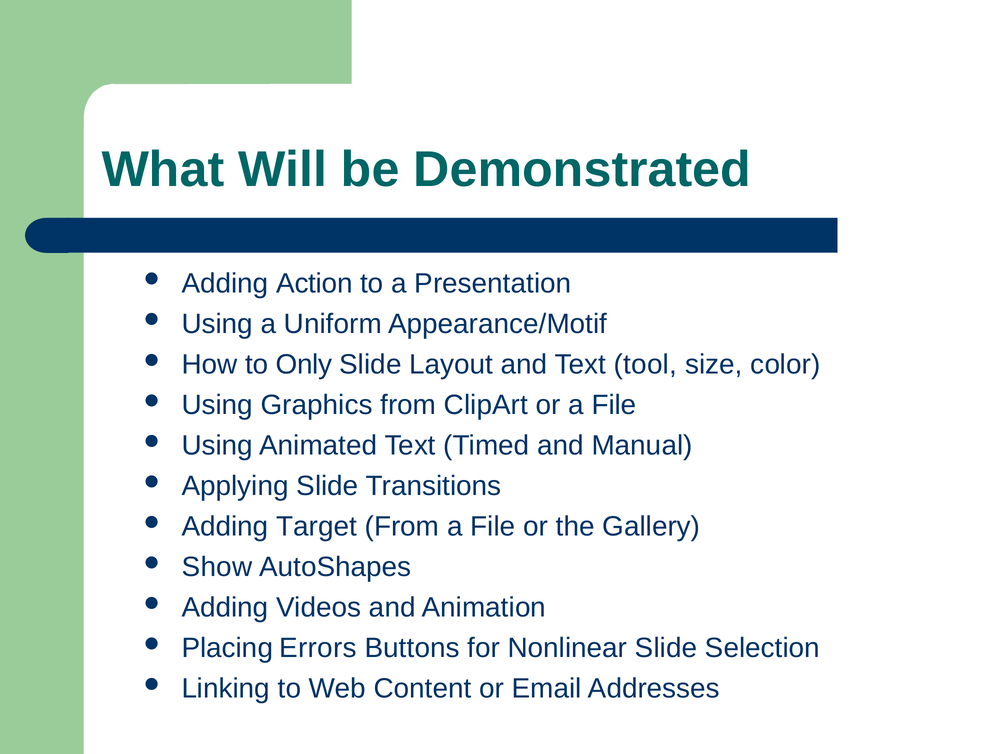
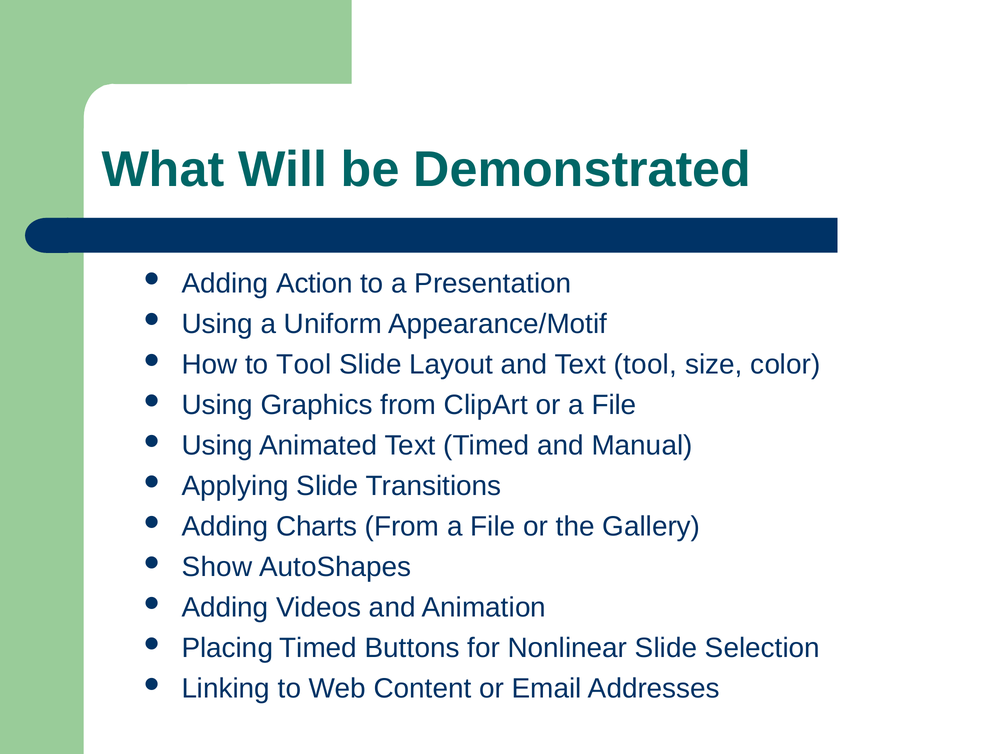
to Only: Only -> Tool (304, 364)
Target: Target -> Charts (317, 526)
Placing Errors: Errors -> Timed (318, 648)
